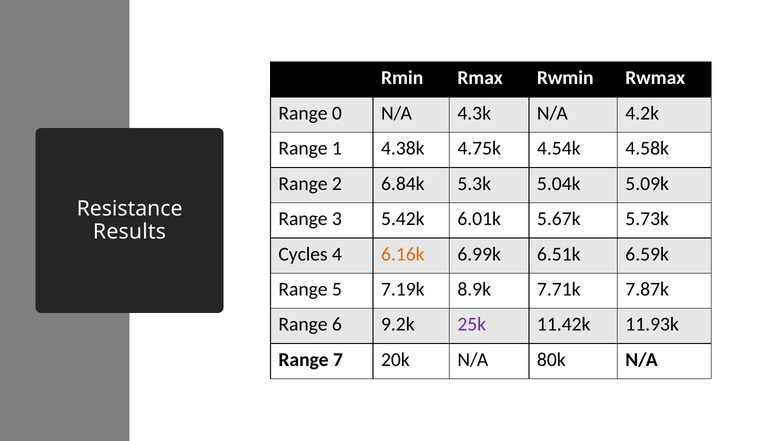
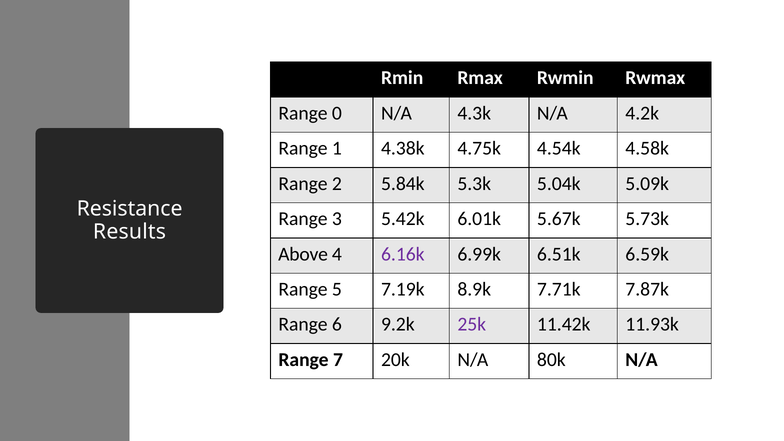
6.84k: 6.84k -> 5.84k (403, 184)
Cycles: Cycles -> Above (303, 254)
6.16k colour: orange -> purple (403, 254)
